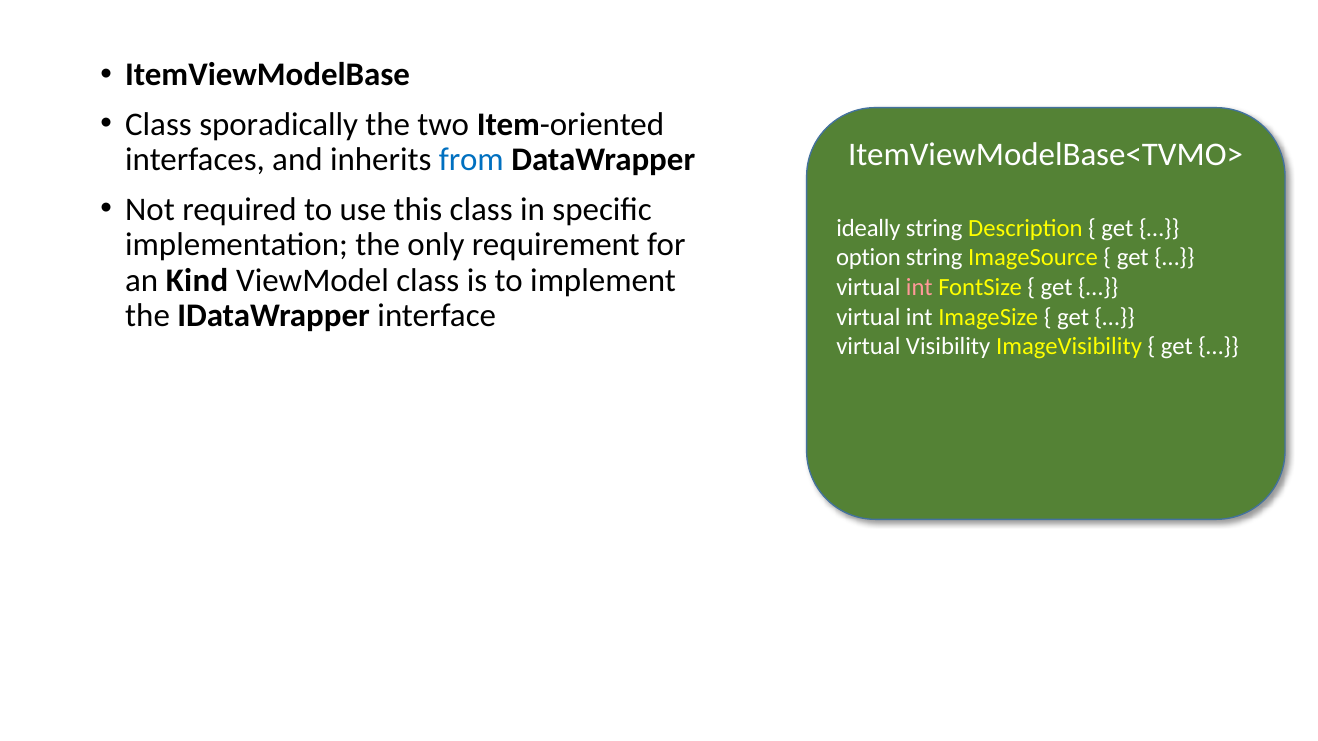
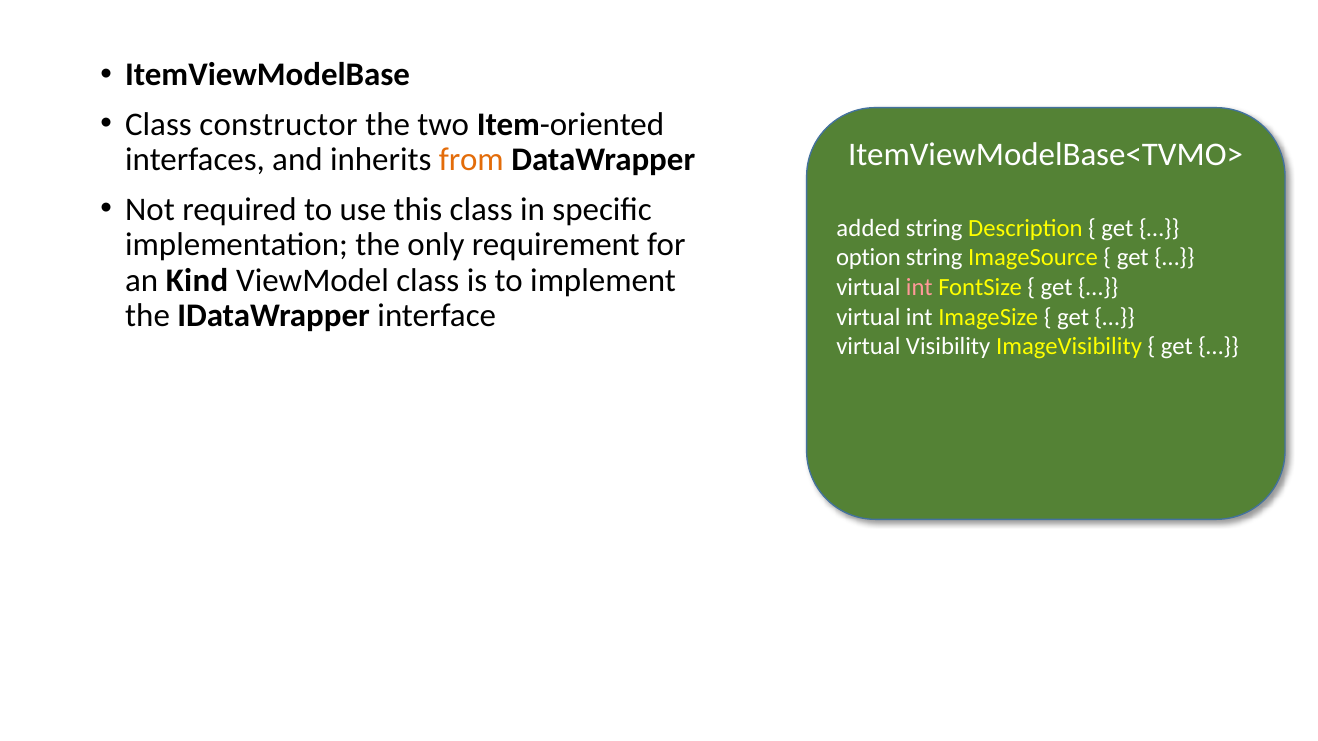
sporadically: sporadically -> constructor (278, 124)
from colour: blue -> orange (471, 160)
ideally: ideally -> added (868, 228)
